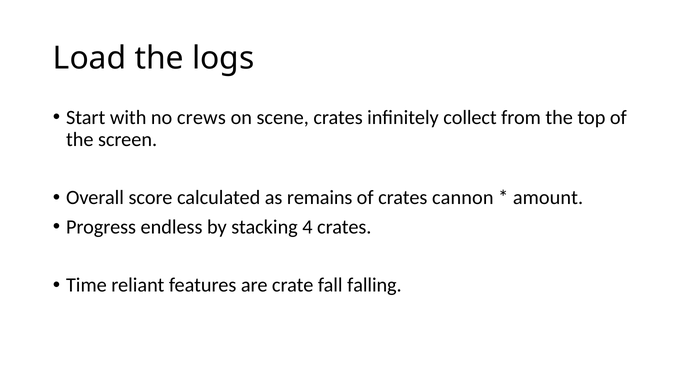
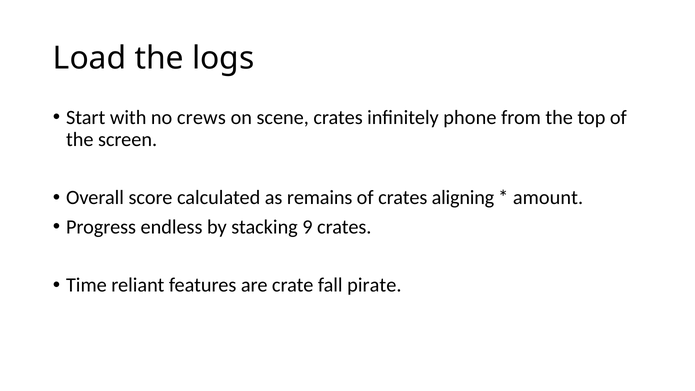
collect: collect -> phone (470, 118)
cannon: cannon -> aligning (463, 198)
4: 4 -> 9 (307, 227)
falling: falling -> pirate (374, 285)
